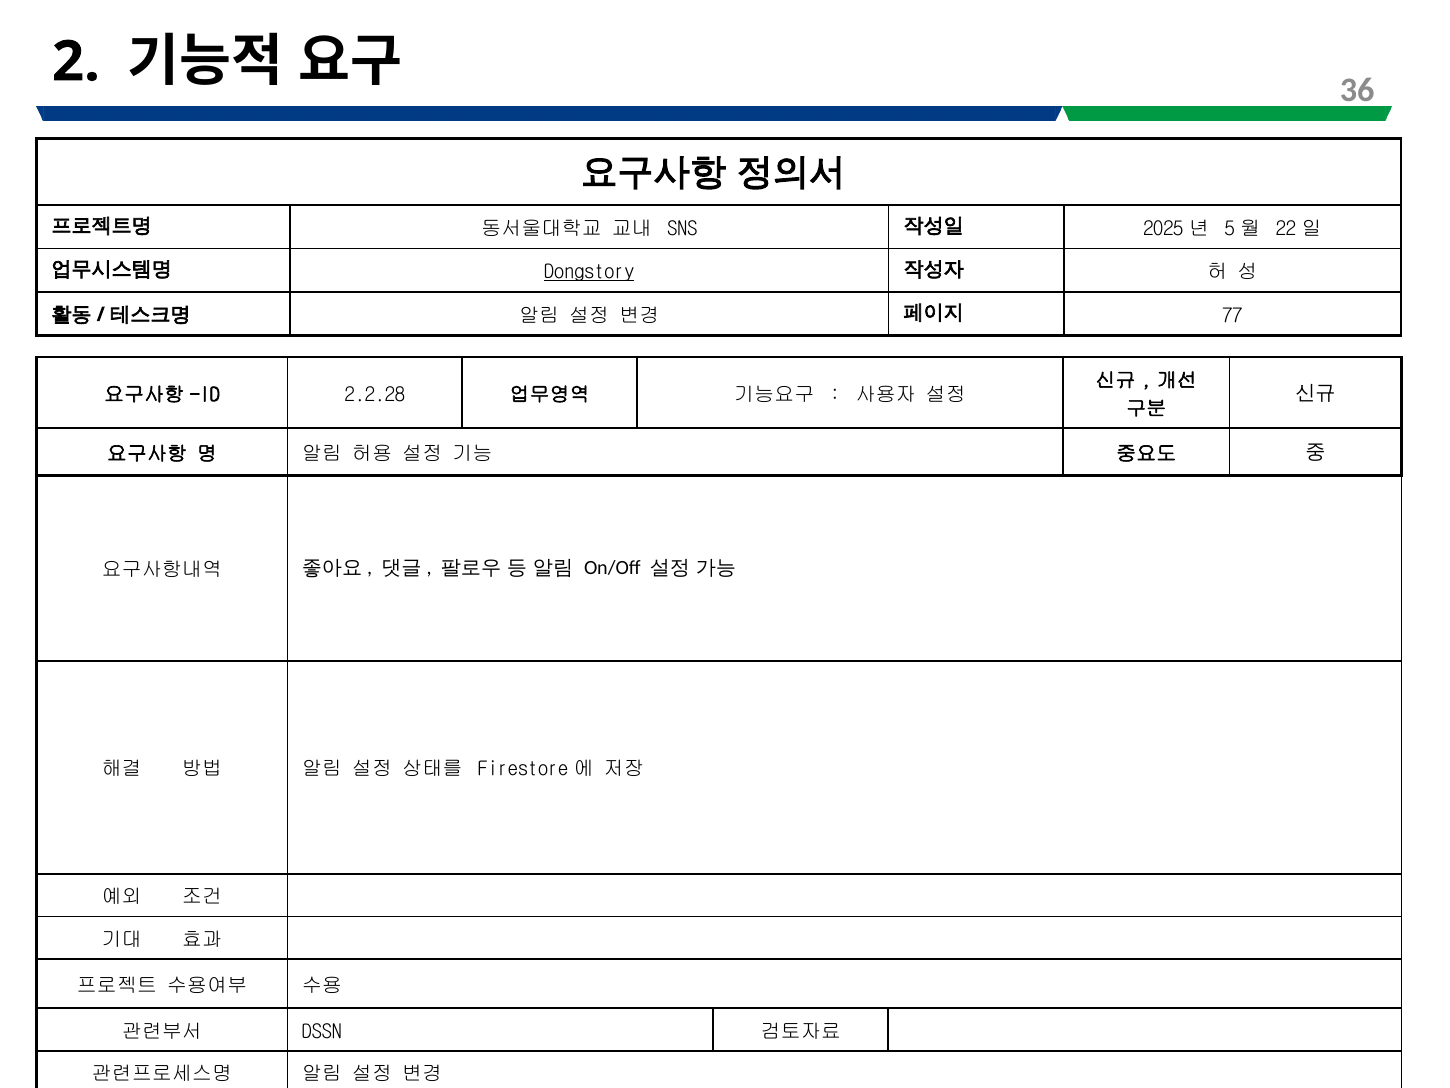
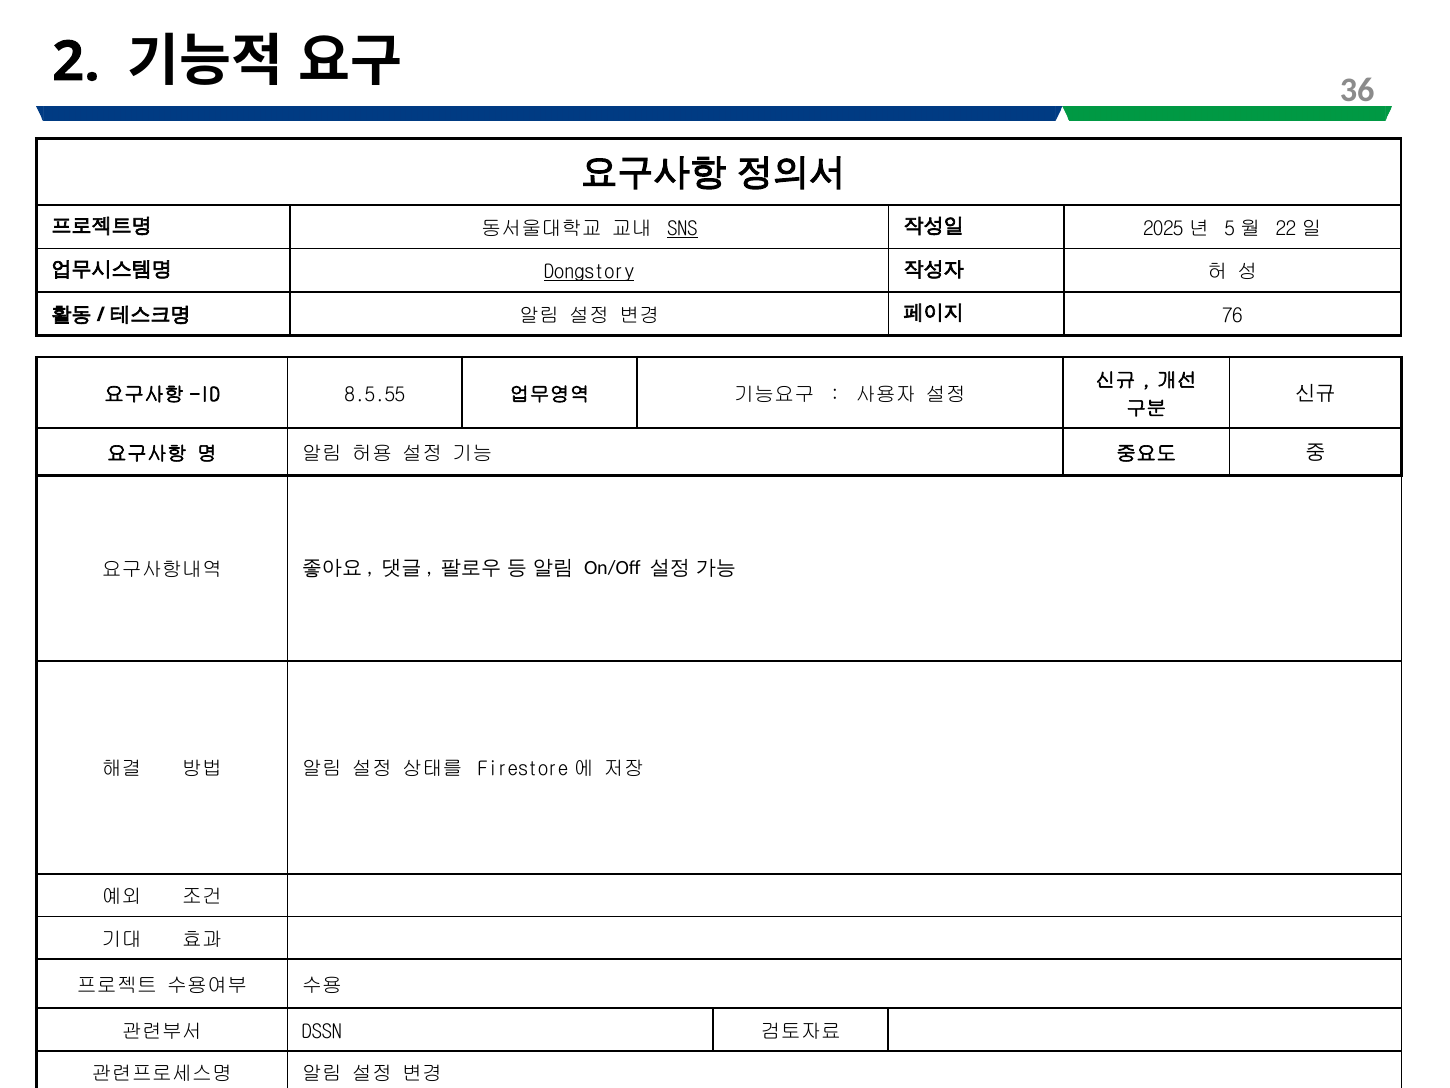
SNS underline: none -> present (682, 229)
77: 77 -> 76 (1232, 315)
2.2.28: 2.2.28 -> 8.5.55 (375, 394)
